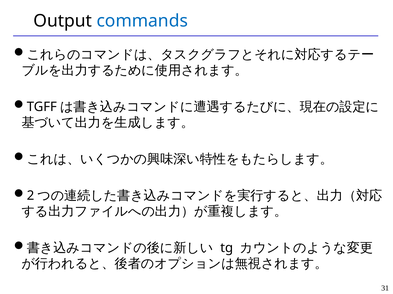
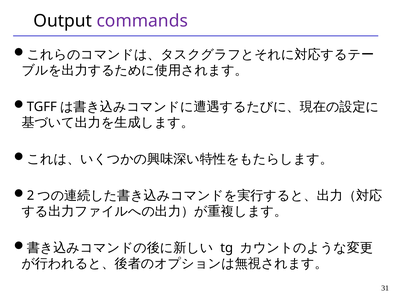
commands colour: blue -> purple (142, 21)
